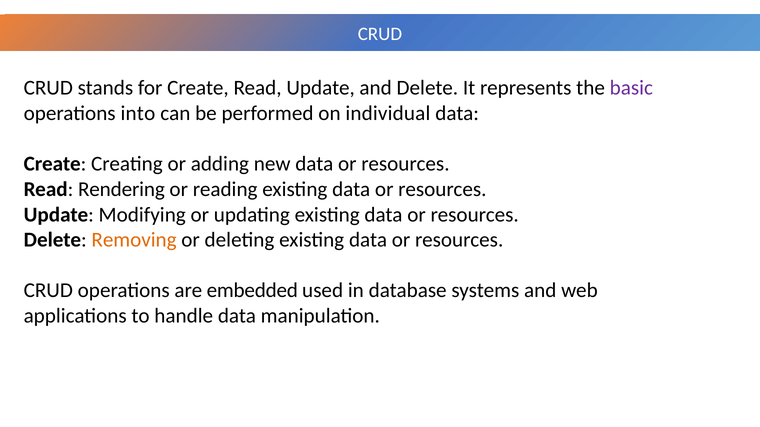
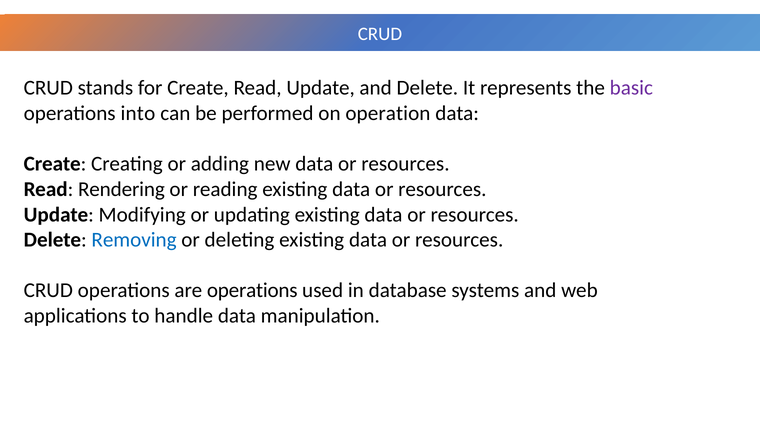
individual: individual -> operation (388, 113)
Removing colour: orange -> blue (134, 240)
are embedded: embedded -> operations (252, 291)
